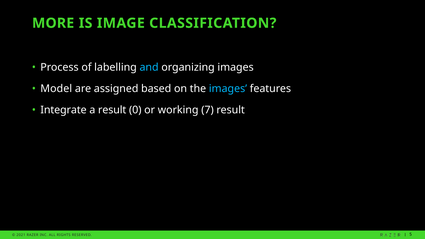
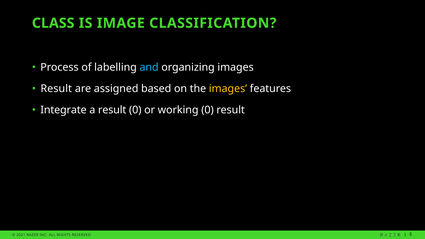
MORE: MORE -> CLASS (53, 23)
Model: Model -> Result (56, 89)
images colour: light blue -> yellow (228, 89)
working 7: 7 -> 0 (207, 110)
